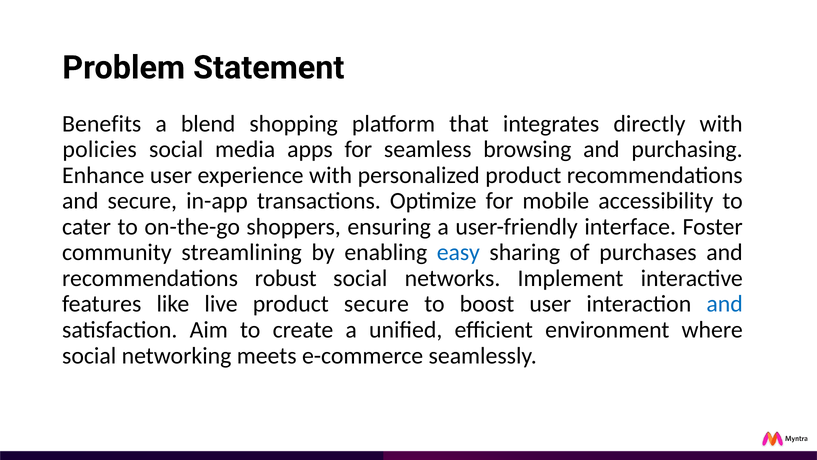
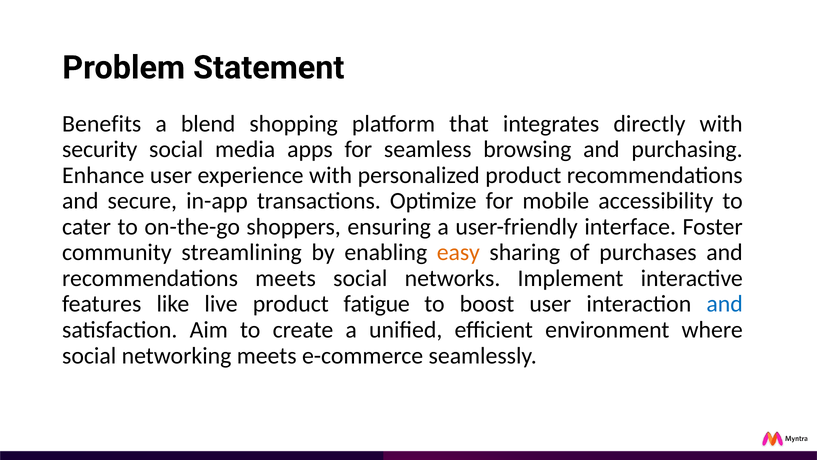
policies: policies -> security (100, 149)
easy colour: blue -> orange (458, 252)
recommendations robust: robust -> meets (285, 278)
product secure: secure -> fatigue (377, 304)
